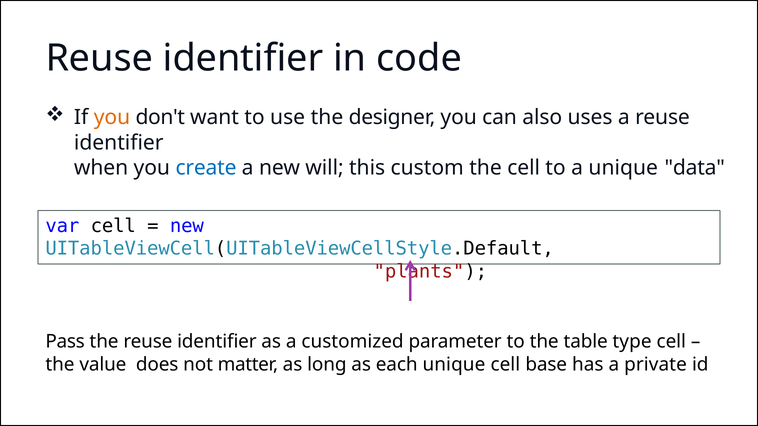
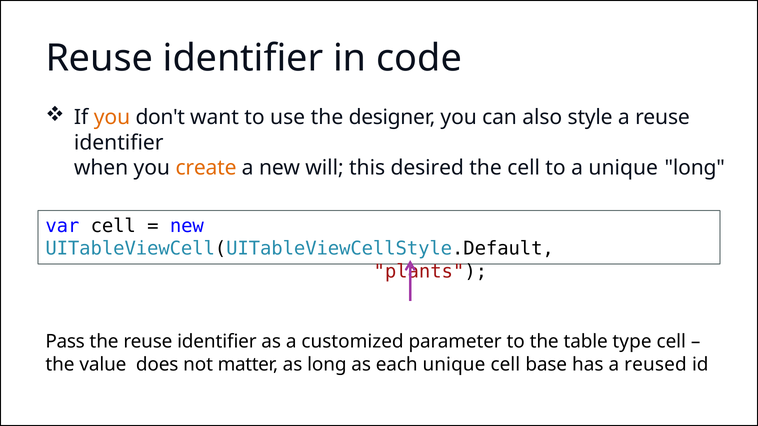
uses: uses -> style (590, 118)
create colour: blue -> orange (206, 168)
custom: custom -> desired (427, 168)
unique data: data -> long (695, 168)
private: private -> reused (655, 365)
